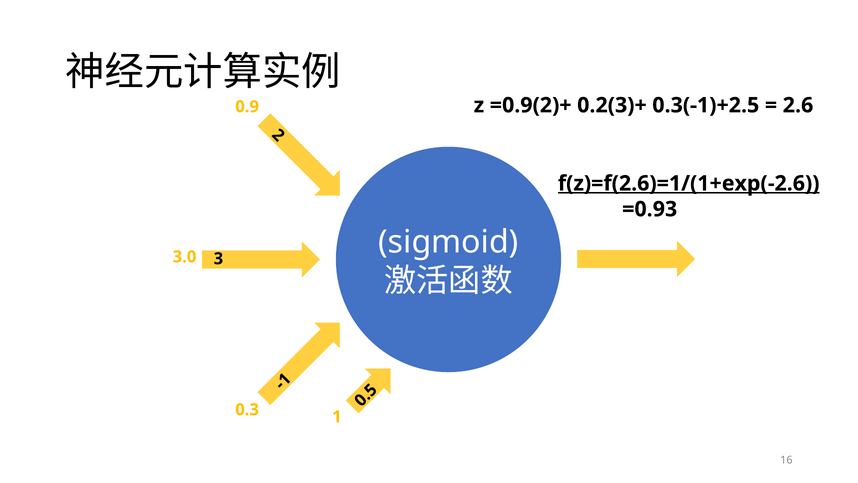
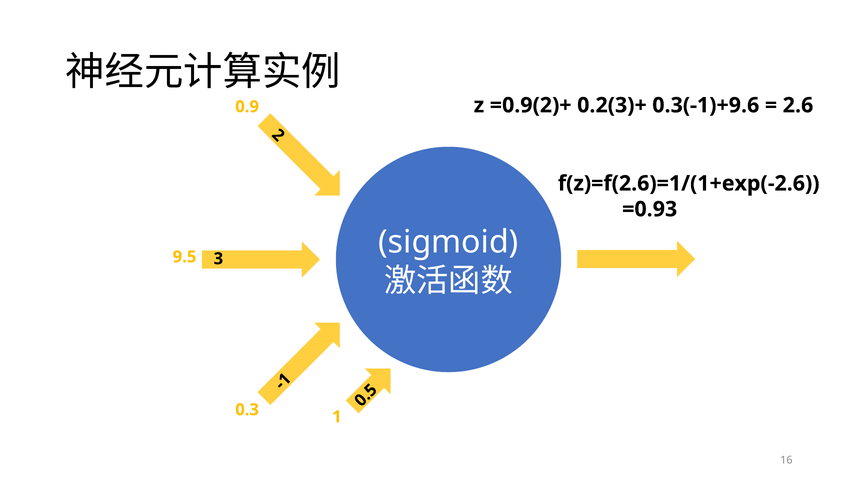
0.3(-1)+2.5: 0.3(-1)+2.5 -> 0.3(-1)+9.6 (706, 105)
f(z)=f(2.6)=1/(1+exp(-2.6 underline: present -> none (689, 183)
3.0: 3.0 -> 9.5 (185, 257)
